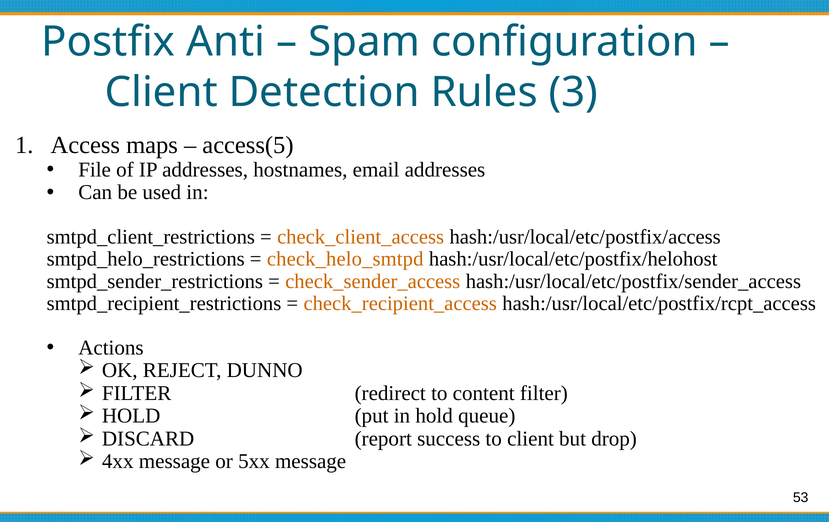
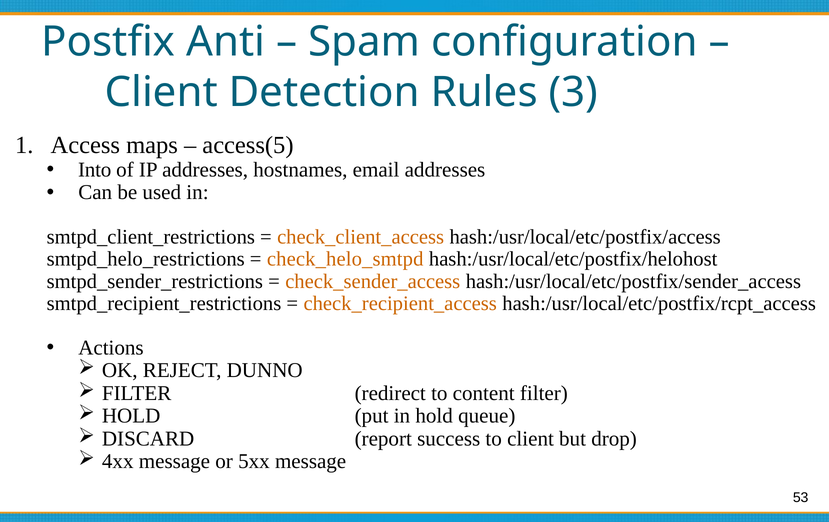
File: File -> Into (95, 170)
